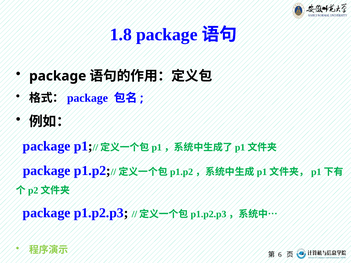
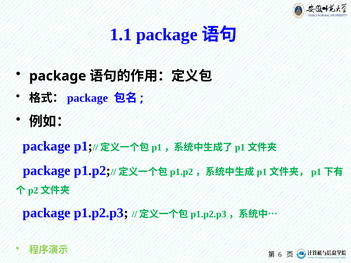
1.8: 1.8 -> 1.1 (121, 35)
